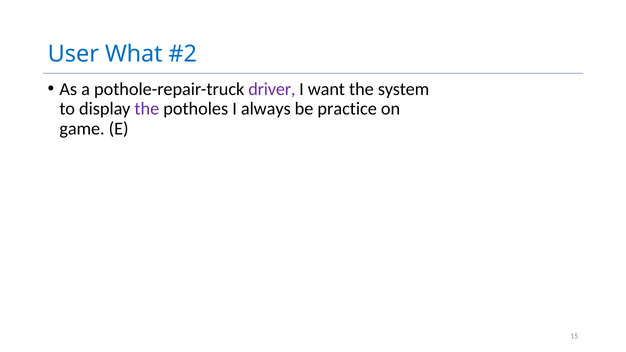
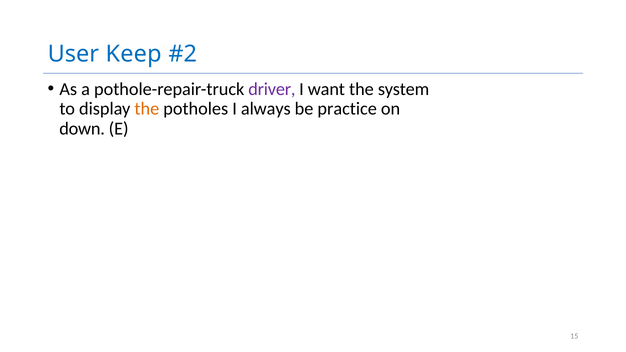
What: What -> Keep (134, 54)
the colour: purple -> orange (147, 109)
game: game -> down (82, 129)
